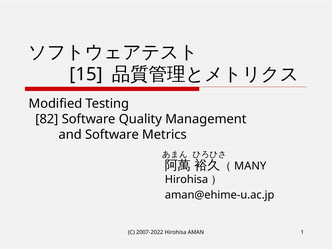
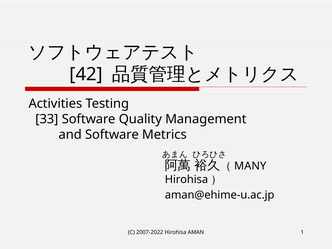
15: 15 -> 42 (86, 74)
Modified: Modified -> Activities (55, 104)
82: 82 -> 33 (47, 119)
